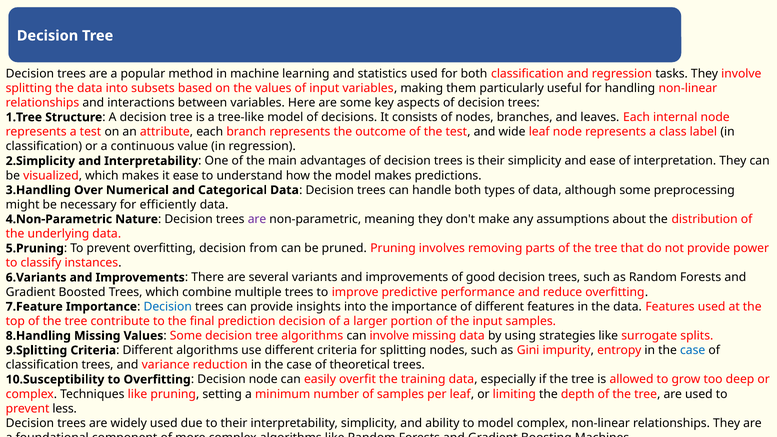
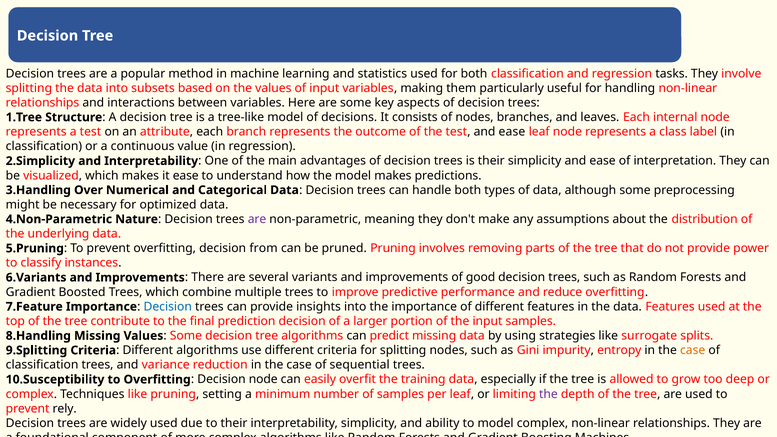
test and wide: wide -> ease (512, 132)
efficiently: efficiently -> optimized (168, 205)
can involve: involve -> predict (389, 336)
case colour: blue -> orange (693, 350)
theoretical: theoretical -> sequential (360, 365)
the colour: black -> purple (548, 394)
less: less -> rely (65, 409)
